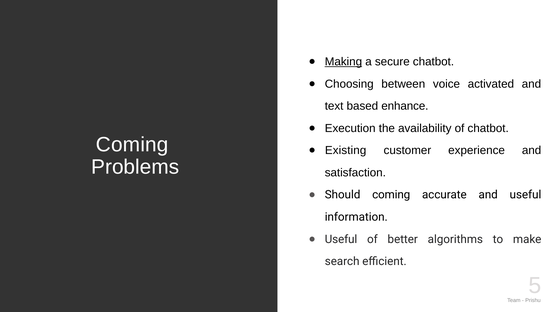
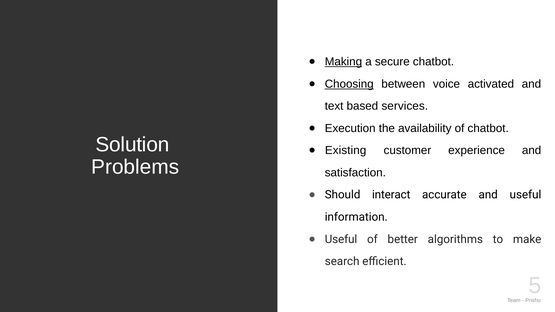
Choosing underline: none -> present (349, 84)
enhance: enhance -> services (405, 106)
Coming: Coming -> Solution (132, 145)
Should coming: coming -> interact (391, 195)
